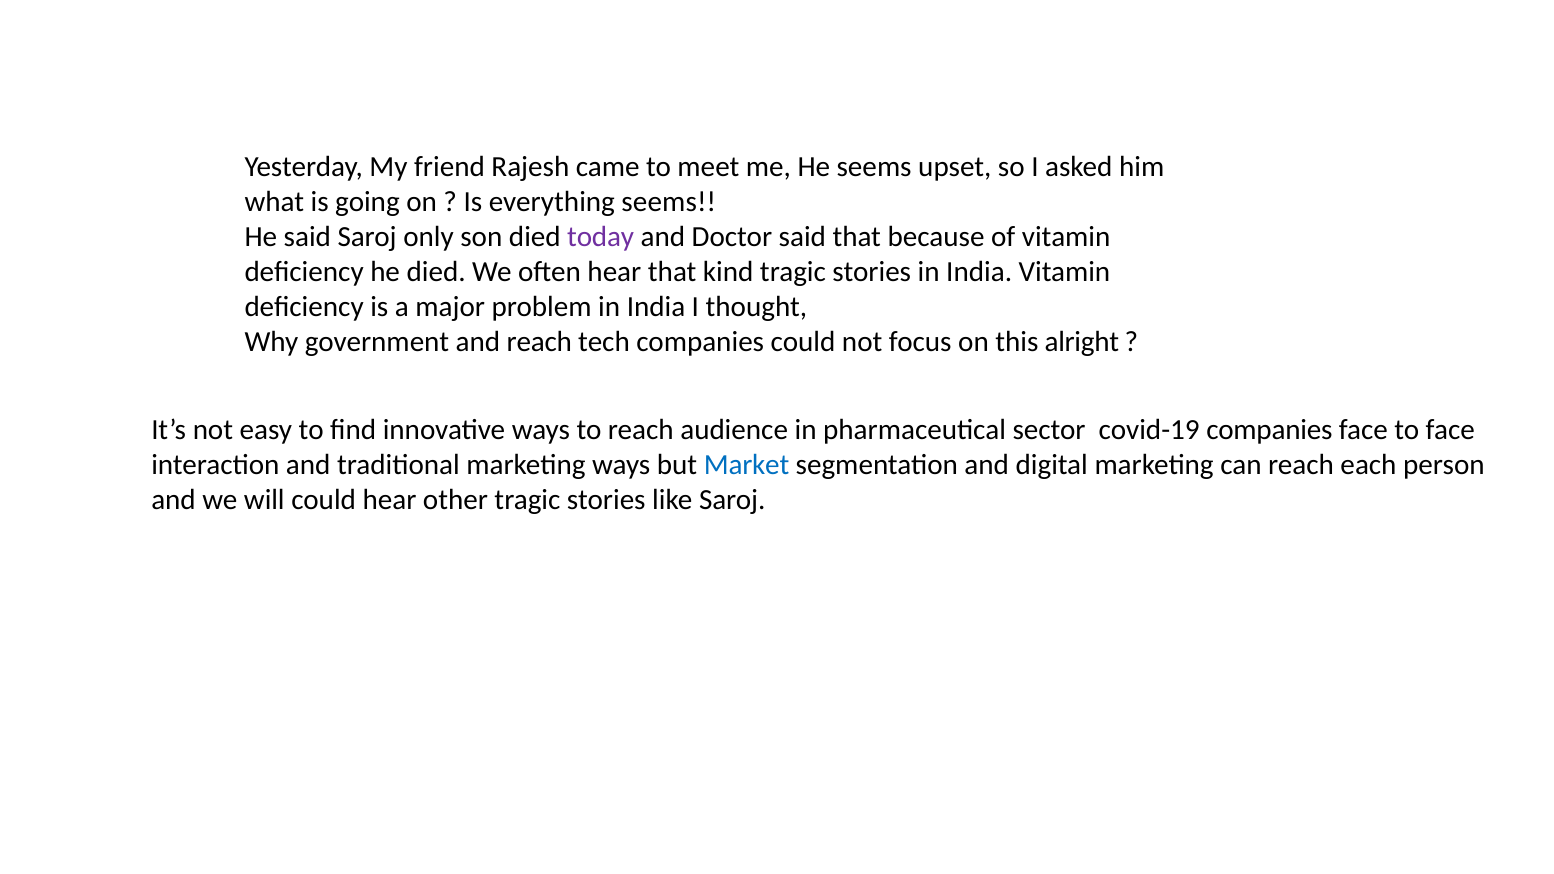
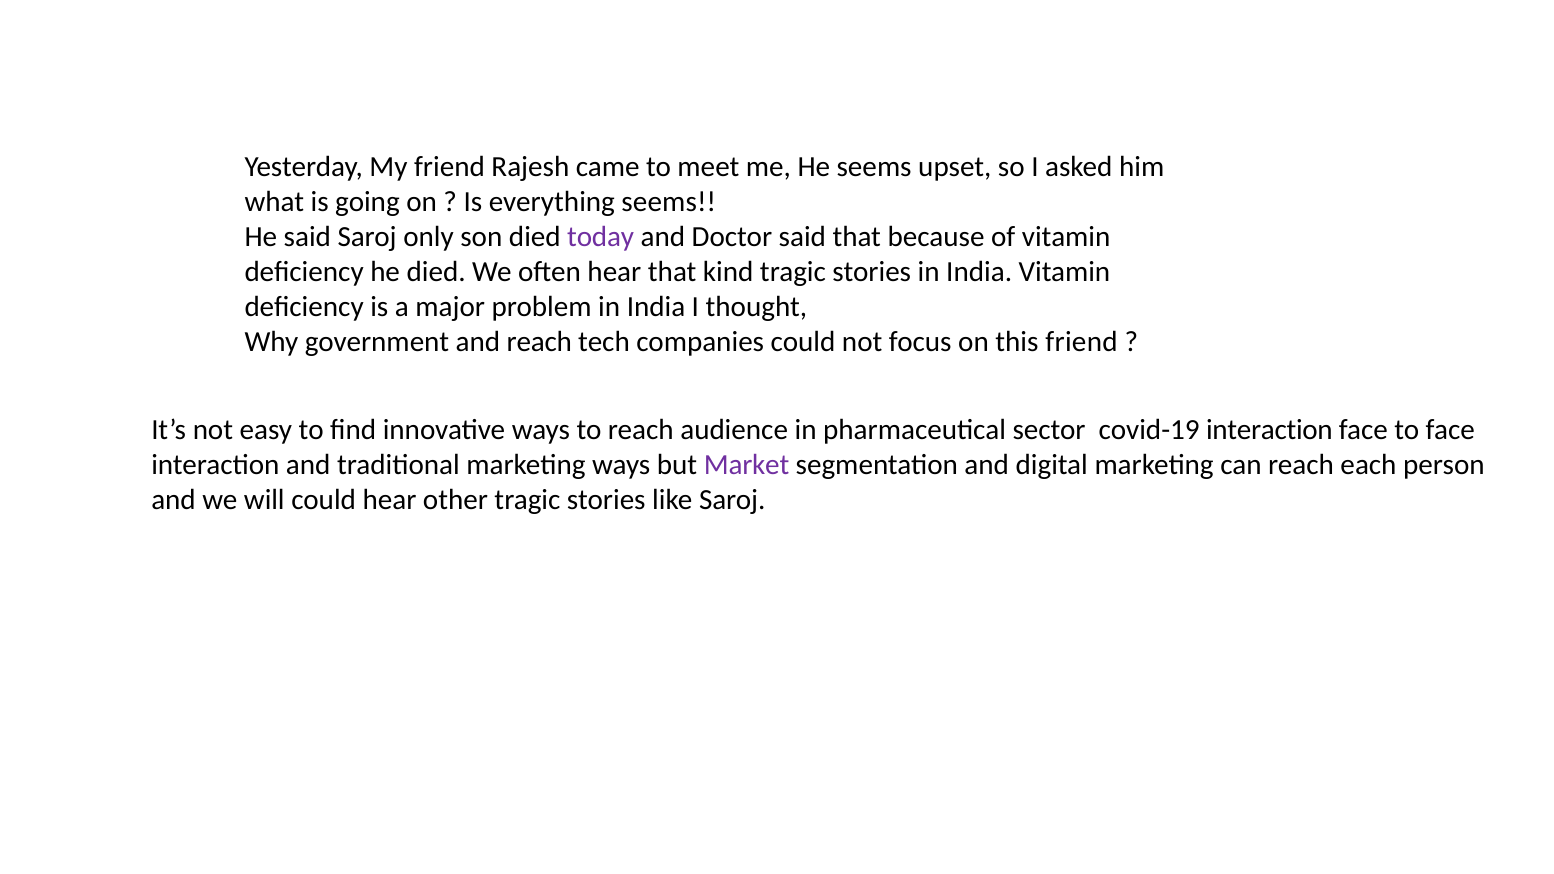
this alright: alright -> friend (1082, 342)
covid-19 companies: companies -> interaction (1269, 430)
Market colour: blue -> purple (747, 465)
